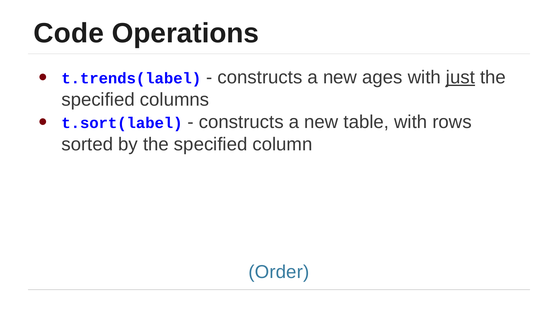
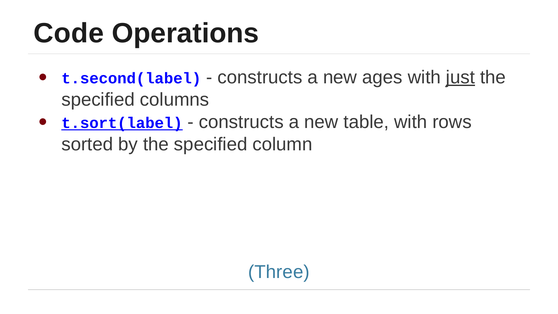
t.trends(label: t.trends(label -> t.second(label (131, 78)
t.sort(label underline: none -> present (122, 123)
Order: Order -> Three (279, 272)
